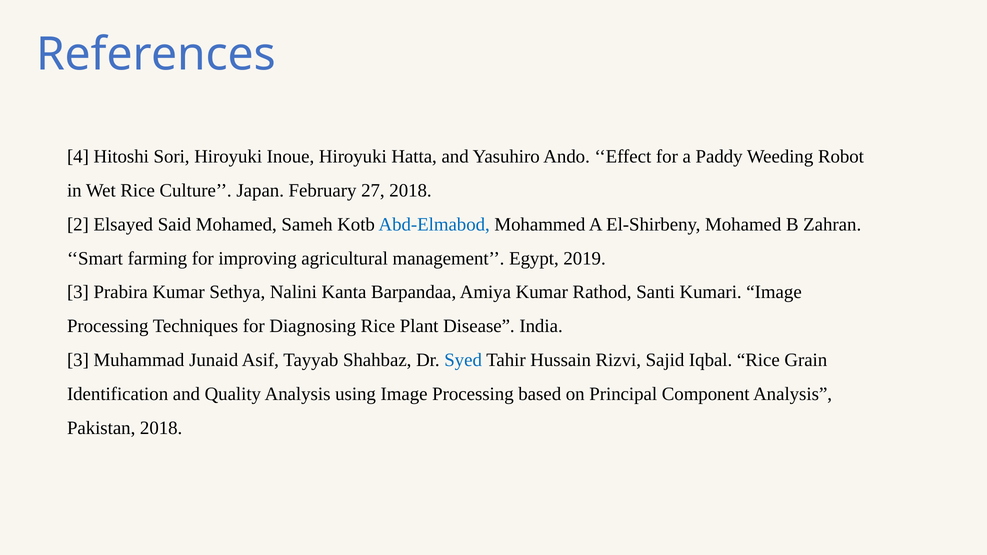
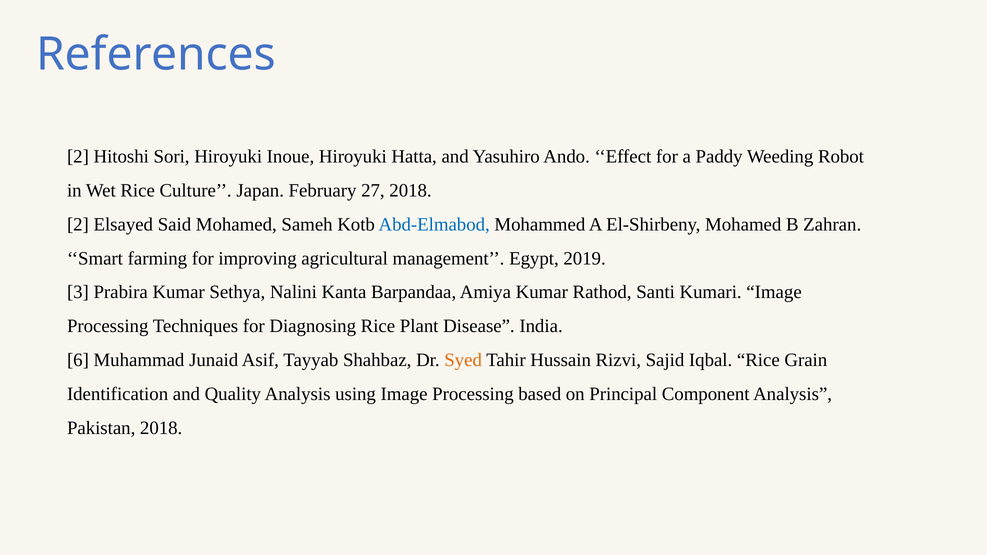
4: 4 -> 2 (78, 157)
3: 3 -> 6 (78, 360)
Syed colour: blue -> orange (463, 360)
